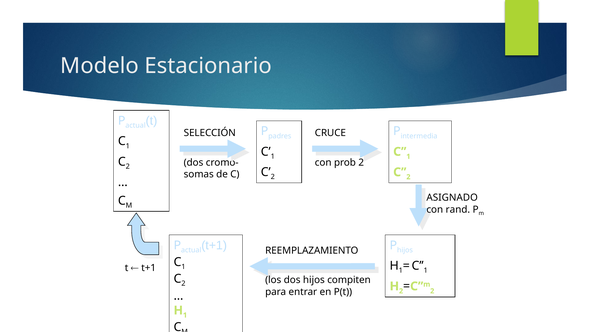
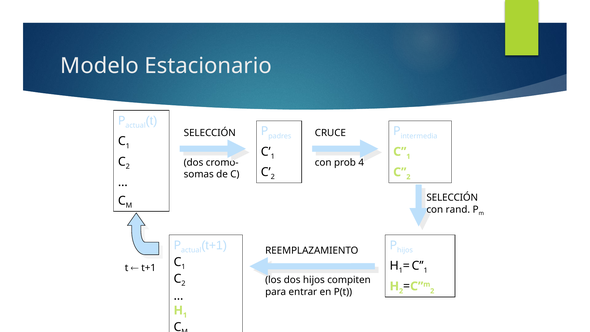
prob 2: 2 -> 4 (361, 163)
ASIGNADO: ASIGNADO -> SELECCIÓN (452, 198)
